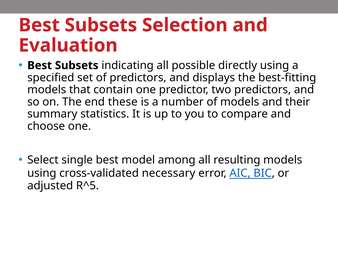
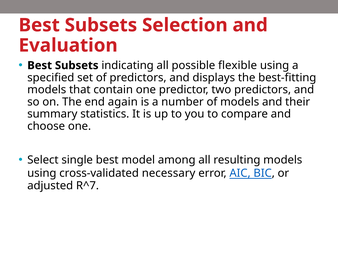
directly: directly -> flexible (238, 66)
these: these -> again (123, 102)
R^5: R^5 -> R^7 (87, 186)
